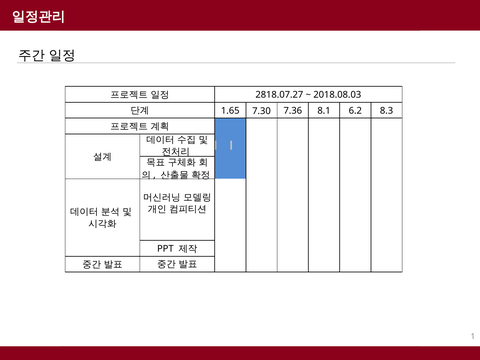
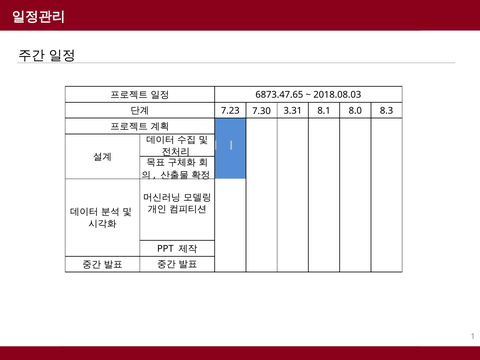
2818.07.27: 2818.07.27 -> 6873.47.65 (279, 95)
1.65: 1.65 -> 7.23 (230, 111)
7.36: 7.36 -> 3.31 (293, 111)
6.2: 6.2 -> 8.0 (355, 111)
